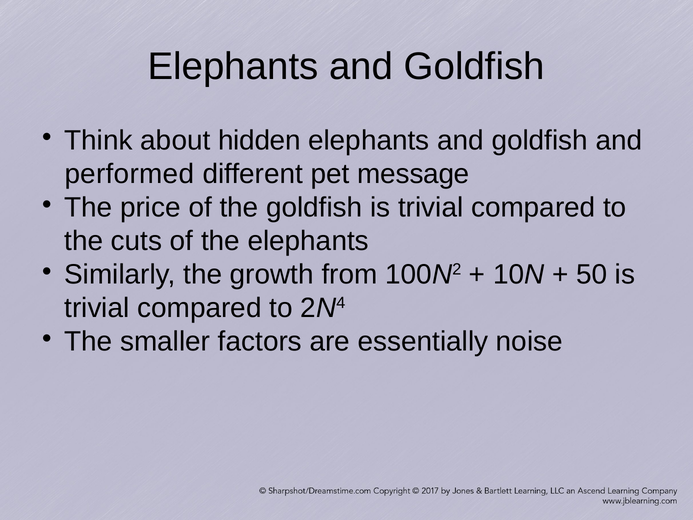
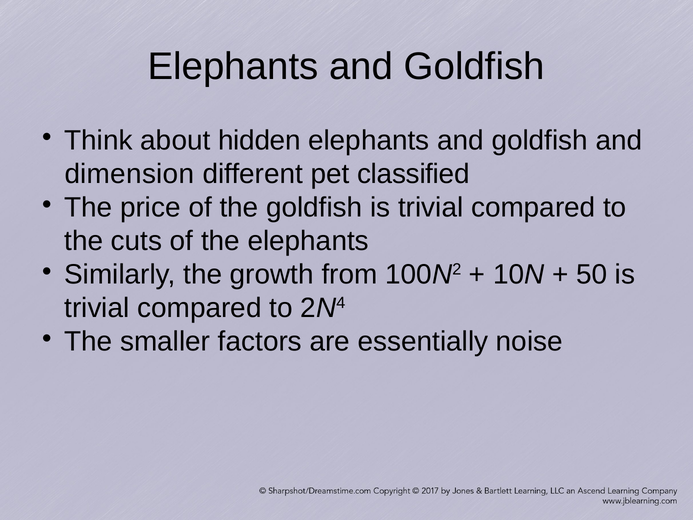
performed: performed -> dimension (129, 174)
message: message -> classified (413, 174)
